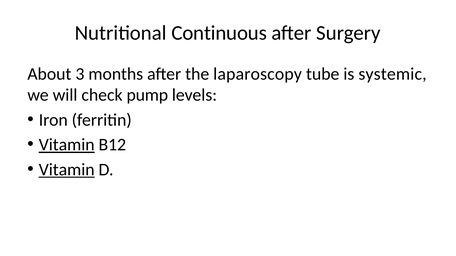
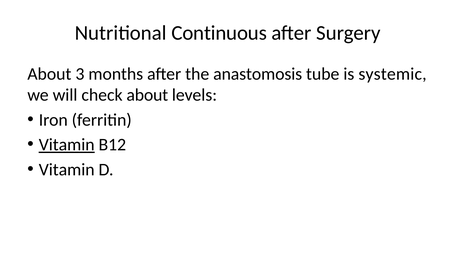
laparoscopy: laparoscopy -> anastomosis (258, 74)
check pump: pump -> about (147, 95)
Vitamin underline: present -> none (67, 170)
